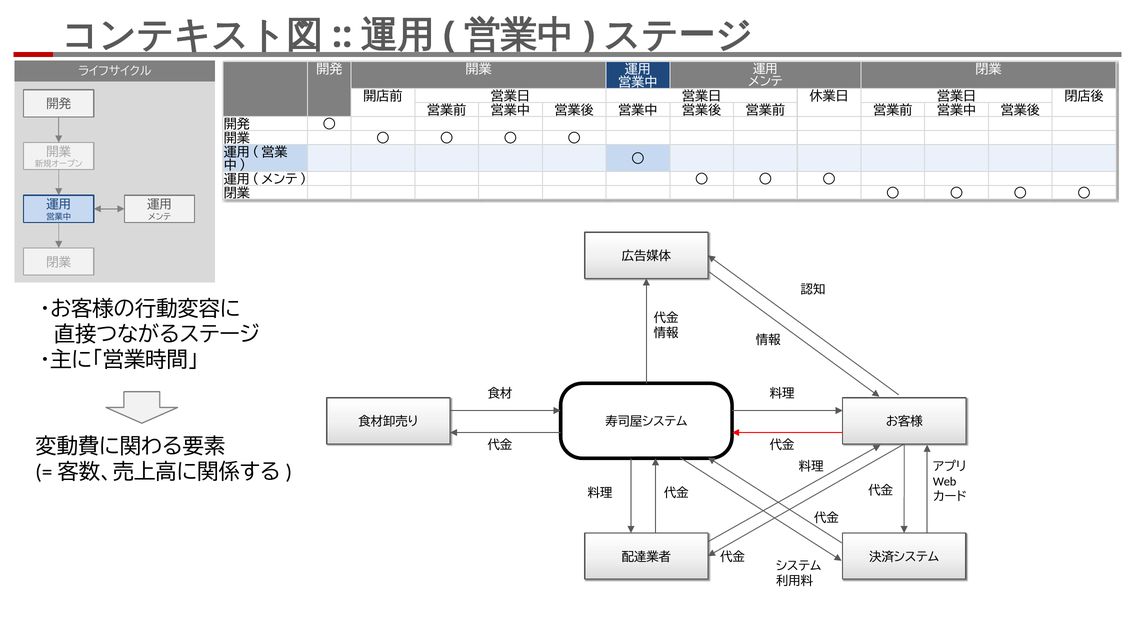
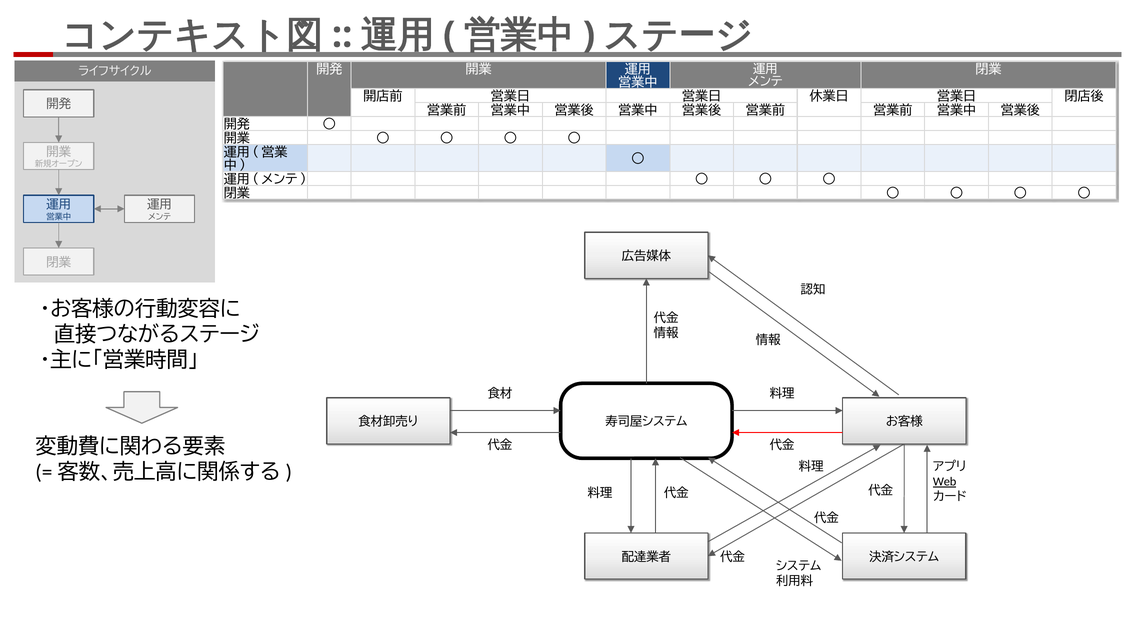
Web underline: none -> present (945, 482)
